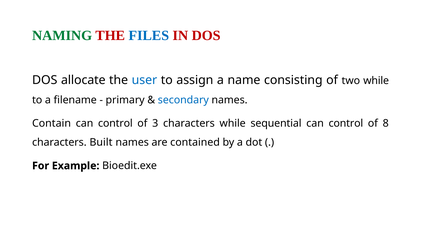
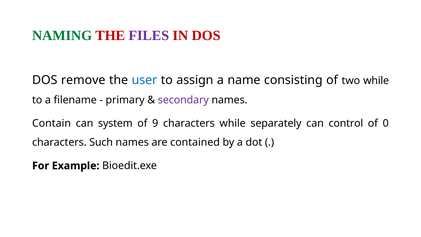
FILES colour: blue -> purple (149, 35)
allocate: allocate -> remove (83, 80)
secondary colour: blue -> purple (183, 100)
control: control -> system (115, 123)
3: 3 -> 9 (155, 123)
sequential: sequential -> separately (276, 123)
8: 8 -> 0 (386, 123)
Built: Built -> Such (101, 142)
